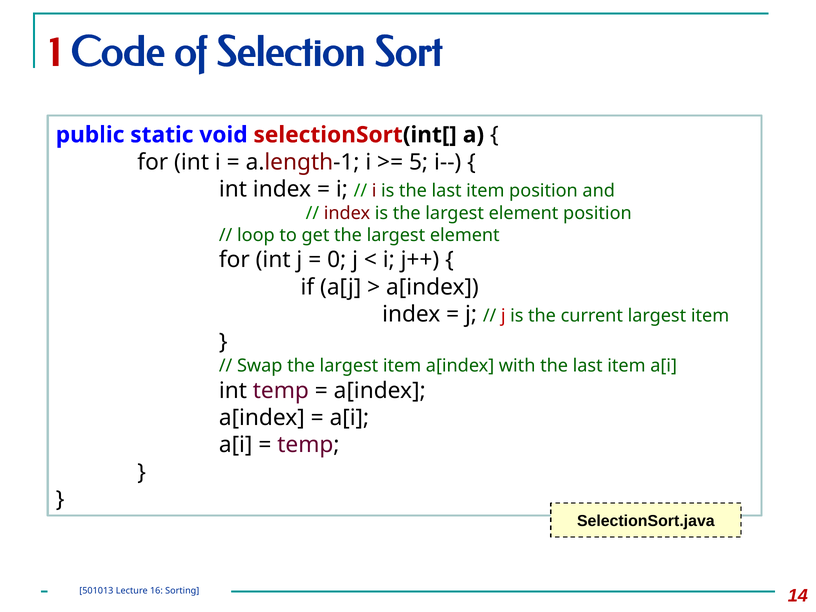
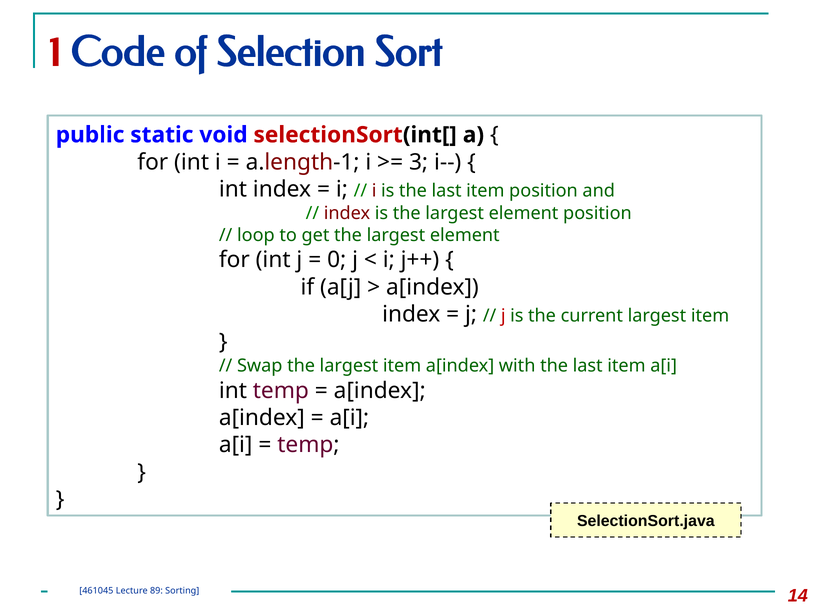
5: 5 -> 3 (419, 162)
501013: 501013 -> 461045 (96, 591)
16: 16 -> 89 (156, 591)
